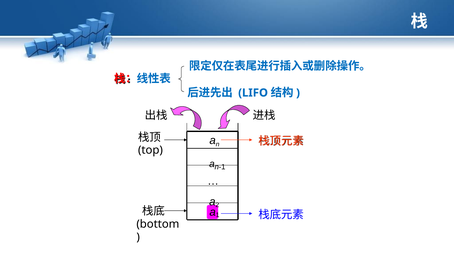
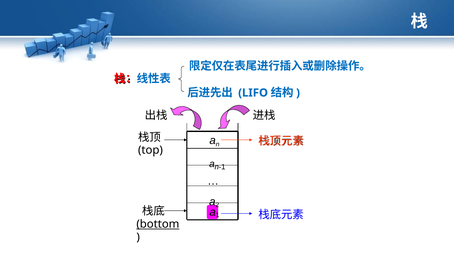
bottom underline: none -> present (158, 224)
